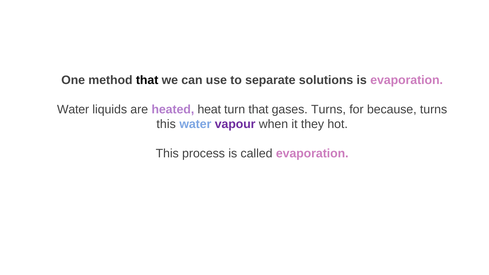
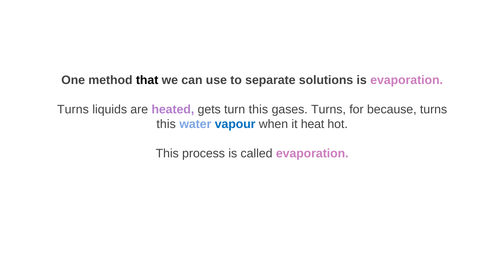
Water: Water -> Turns (73, 110)
heat: heat -> gets (209, 110)
turn that: that -> this (258, 110)
vapour colour: purple -> blue (235, 124)
they: they -> heat (313, 124)
